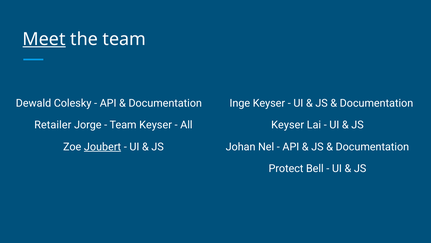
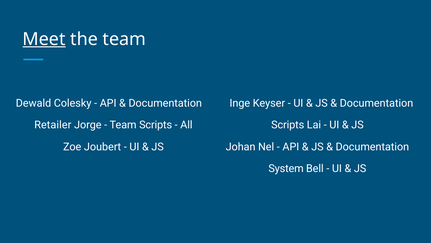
Team Keyser: Keyser -> Scripts (156, 125)
Keyser: Keyser -> Scripts (288, 125)
Joubert underline: present -> none (103, 146)
Protect: Protect -> System (286, 168)
